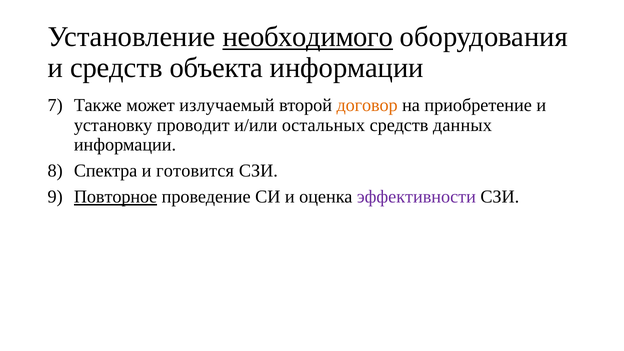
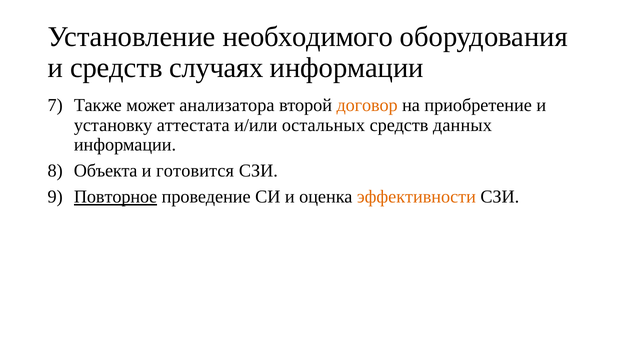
необходимого underline: present -> none (308, 37)
объекта: объекта -> случаях (216, 68)
излучаемый: излучаемый -> анализатора (227, 105)
проводит: проводит -> аттестата (193, 125)
Спектра: Спектра -> Объекта (106, 171)
эффективности colour: purple -> orange (416, 197)
